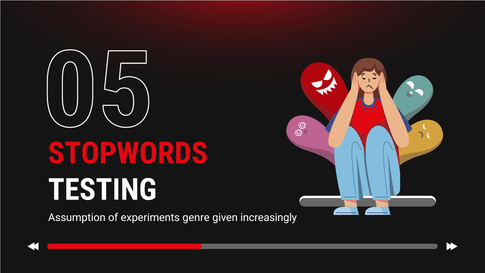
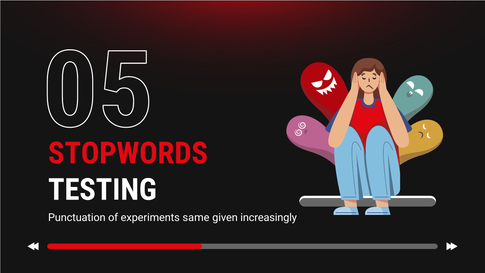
Assumption: Assumption -> Punctuation (77, 217)
genre: genre -> same (196, 217)
